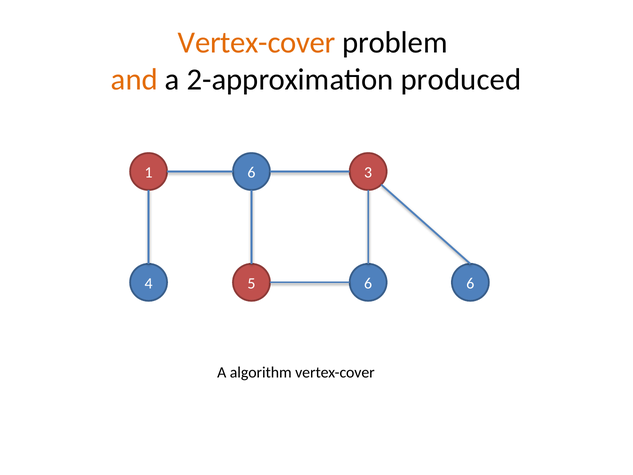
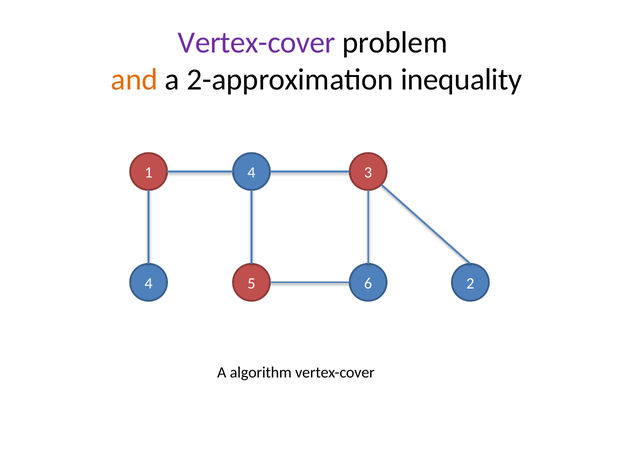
Vertex-cover colour: orange -> purple (257, 43)
produced: produced -> inequality (461, 80)
1 6: 6 -> 4 (251, 172)
5 6: 6 -> 2 (470, 283)
